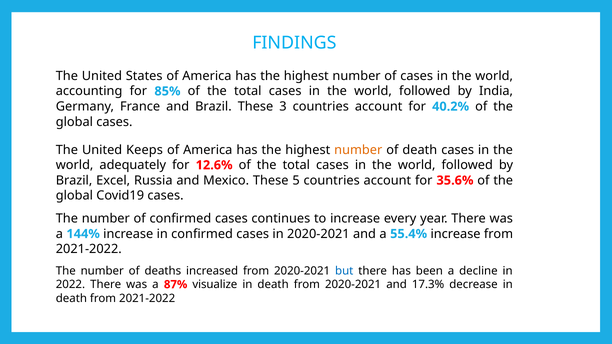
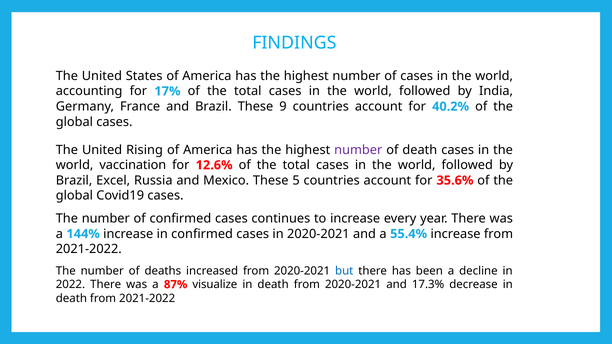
85%: 85% -> 17% (167, 91)
3: 3 -> 9 (283, 107)
Keeps: Keeps -> Rising (145, 150)
number colour: orange -> purple (358, 150)
adequately: adequately -> vaccination (133, 165)
